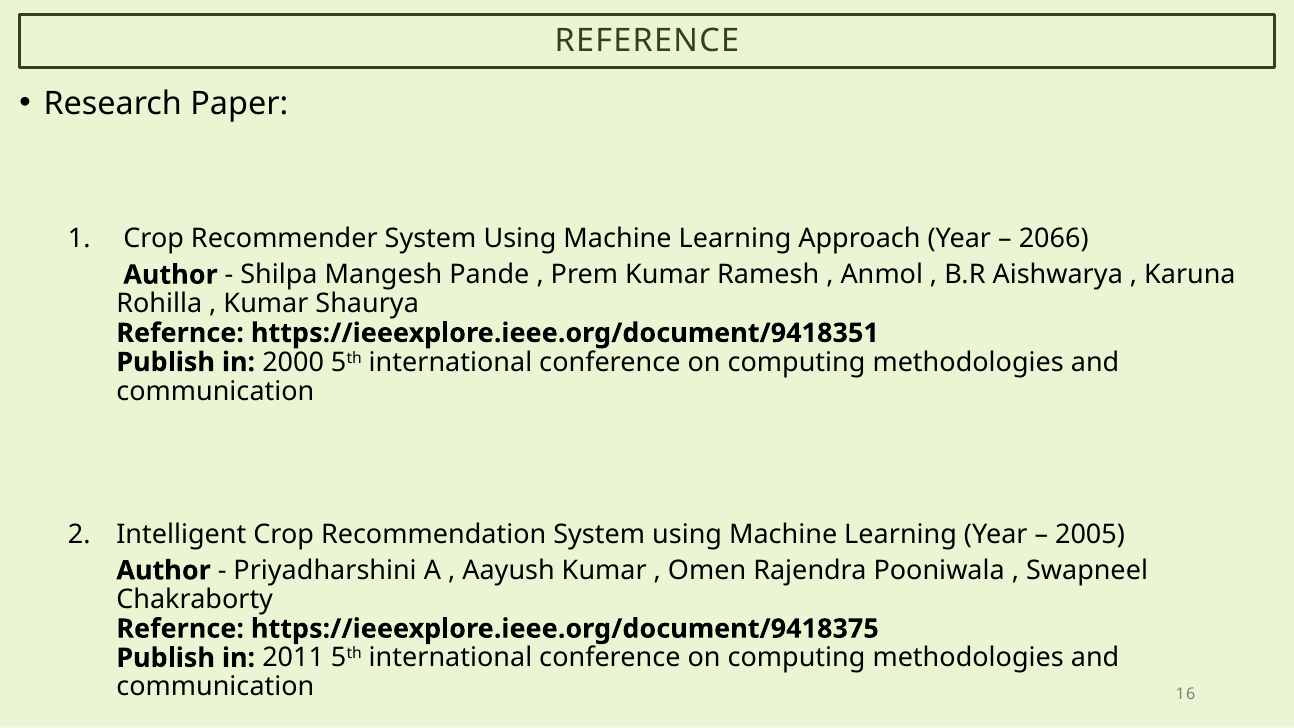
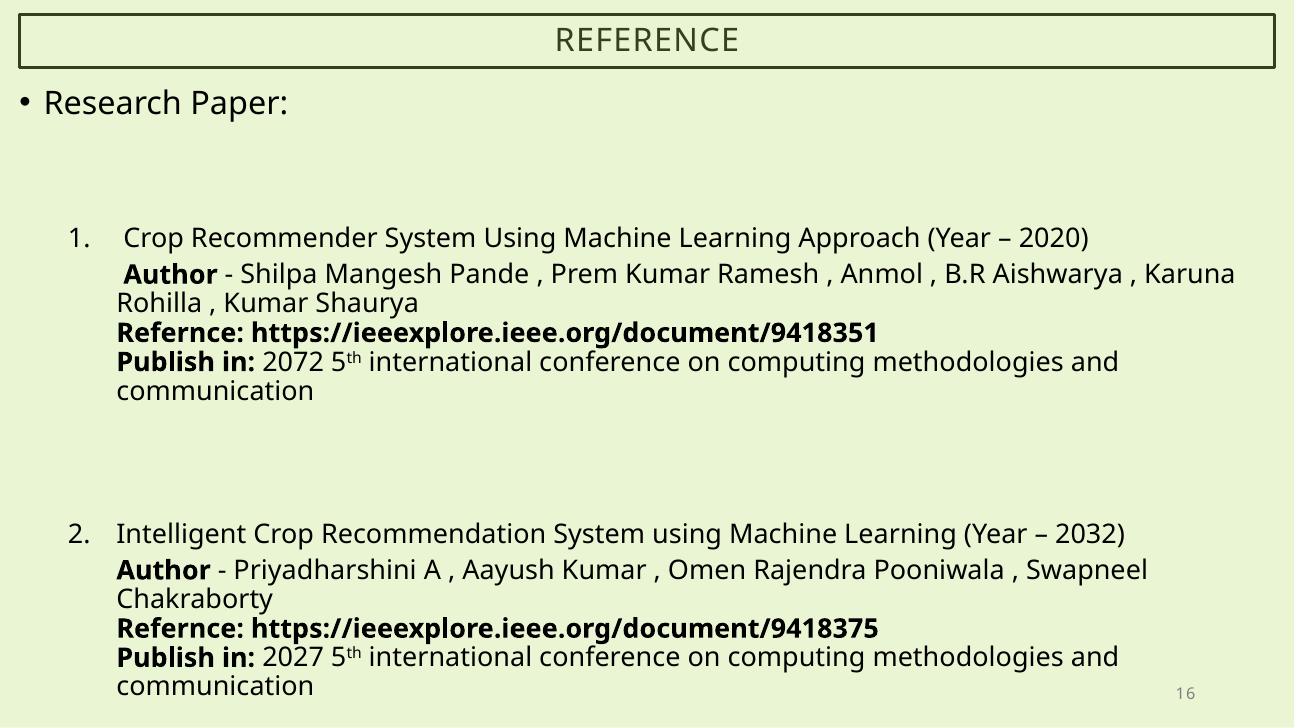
2066: 2066 -> 2020 (1054, 239)
2000: 2000 -> 2072 (293, 362)
2005: 2005 -> 2032 (1090, 535)
2011: 2011 -> 2027 (293, 658)
